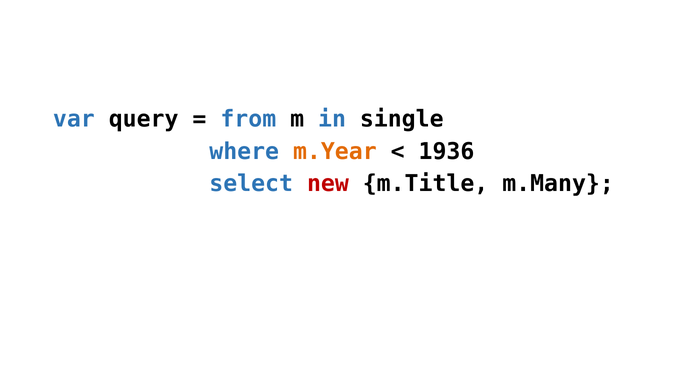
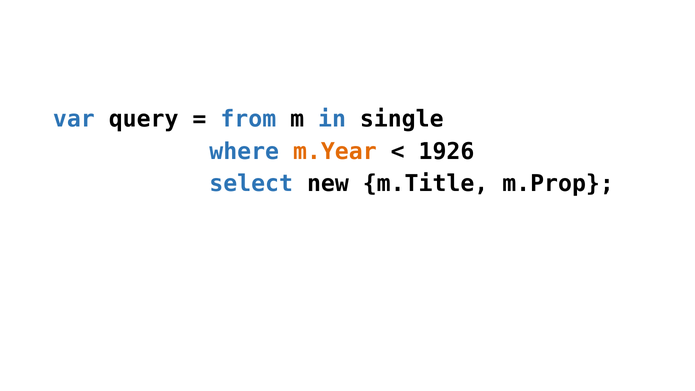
1936: 1936 -> 1926 (446, 151)
new colour: red -> black (328, 184)
m.Many: m.Many -> m.Prop (558, 184)
